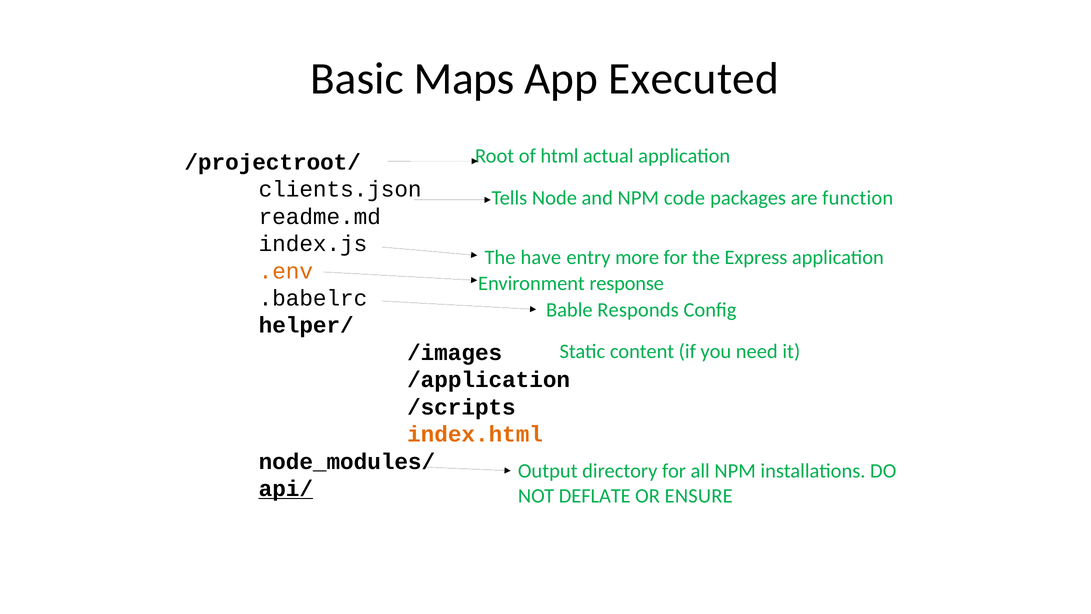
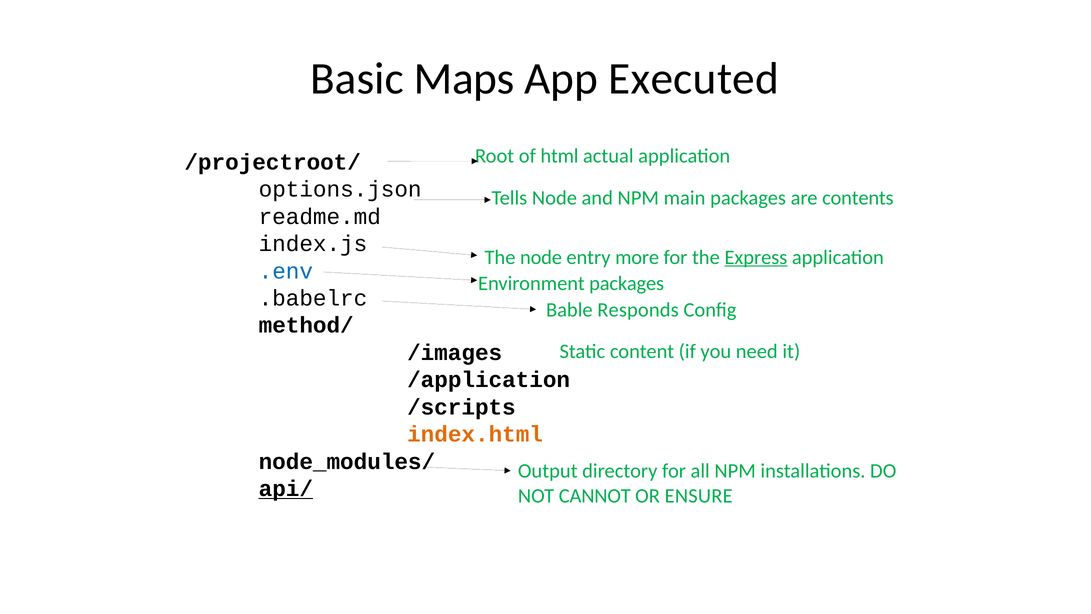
clients.json: clients.json -> options.json (340, 189)
code: code -> main (685, 198)
function: function -> contents (858, 198)
The have: have -> node (541, 257)
Express underline: none -> present (756, 257)
.env colour: orange -> blue (286, 271)
Environment response: response -> packages (627, 283)
helper/: helper/ -> method/ (306, 325)
DEFLATE: DEFLATE -> CANNOT (595, 495)
